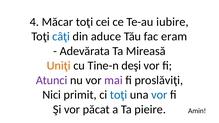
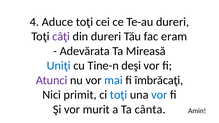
Măcar: Măcar -> Aduce (57, 22)
Te-au iubire: iubire -> dureri (173, 22)
câţi colour: blue -> purple (61, 37)
din aduce: aduce -> dureri (106, 37)
Uniţi colour: orange -> blue (59, 66)
mai colour: purple -> blue (113, 80)
proslăviţi: proslăviţi -> îmbrăcaţi (159, 80)
păcat: păcat -> murit (96, 110)
pieire: pieire -> cânta (150, 110)
